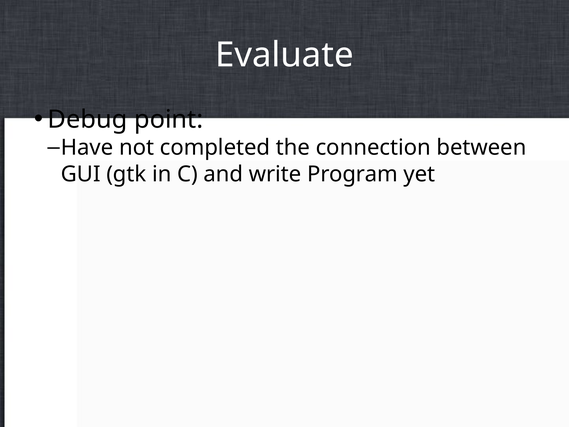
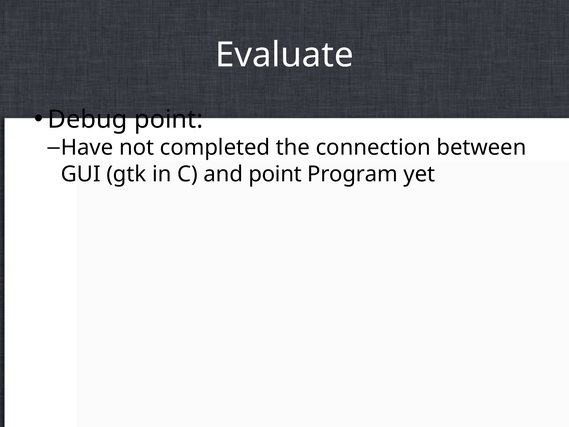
and write: write -> point (275, 174)
